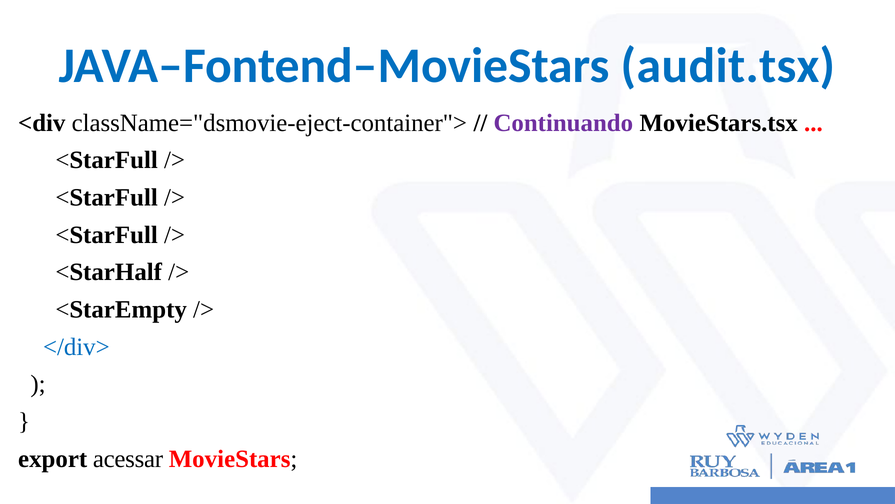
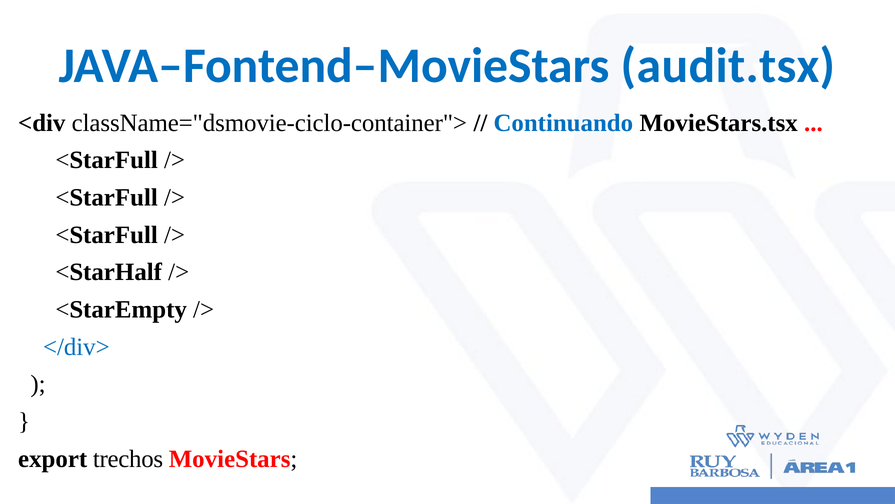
className="dsmovie-eject-container">: className="dsmovie-eject-container"> -> className="dsmovie-ciclo-container"> (269, 123)
Continuando colour: purple -> blue (563, 123)
acessar: acessar -> trechos (128, 458)
